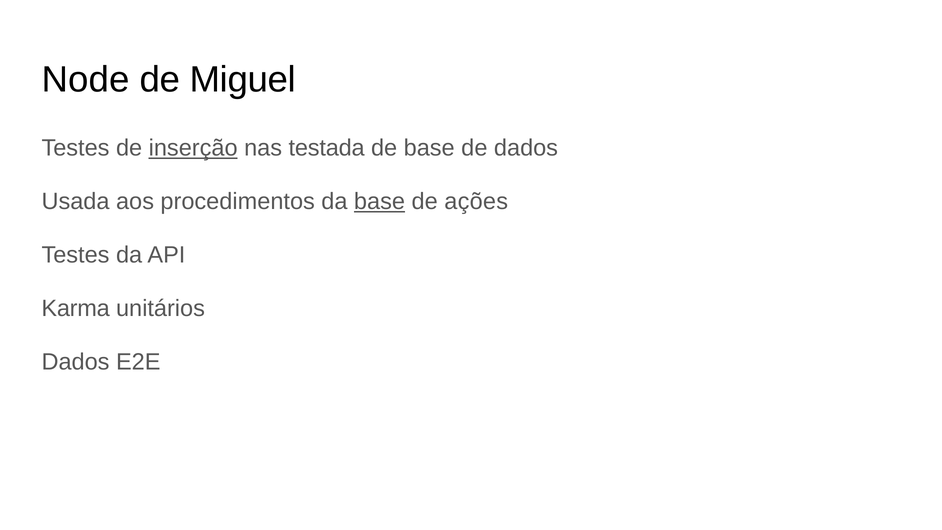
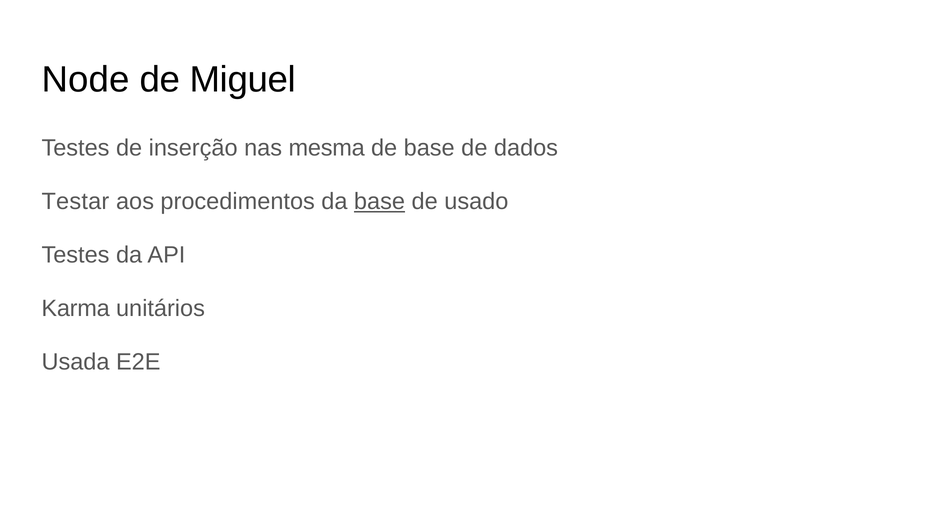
inserção underline: present -> none (193, 148)
testada: testada -> mesma (327, 148)
Usada: Usada -> Testar (75, 202)
ações: ações -> usado (476, 202)
Dados: Dados -> Usada (76, 362)
